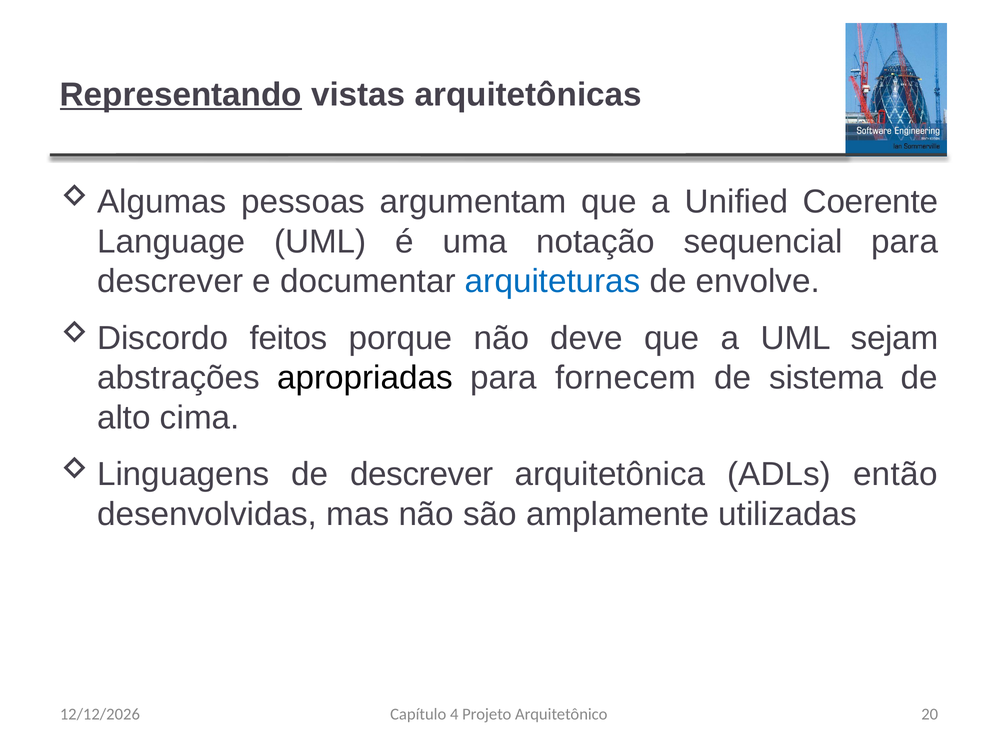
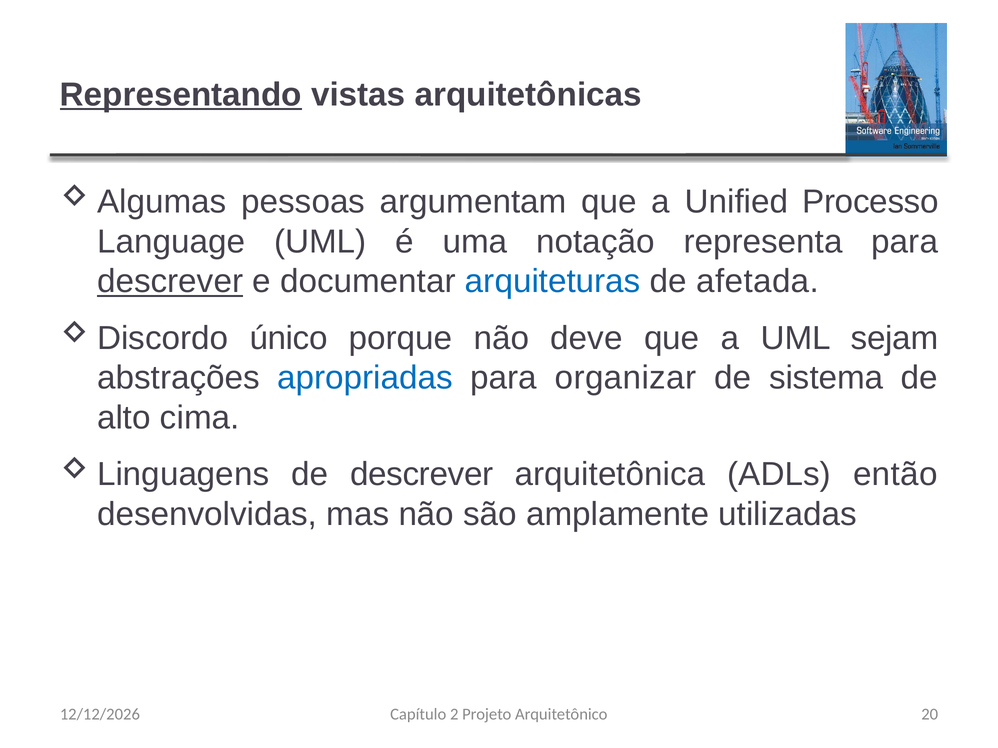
Coerente: Coerente -> Processo (871, 202)
sequencial: sequencial -> representa (763, 242)
descrever underline: none -> present (170, 282)
envolve: envolve -> afetada (758, 282)
feitos: feitos -> único (289, 338)
apropriadas colour: black -> blue (365, 378)
fornecem: fornecem -> organizar (626, 378)
4: 4 -> 2 (454, 715)
